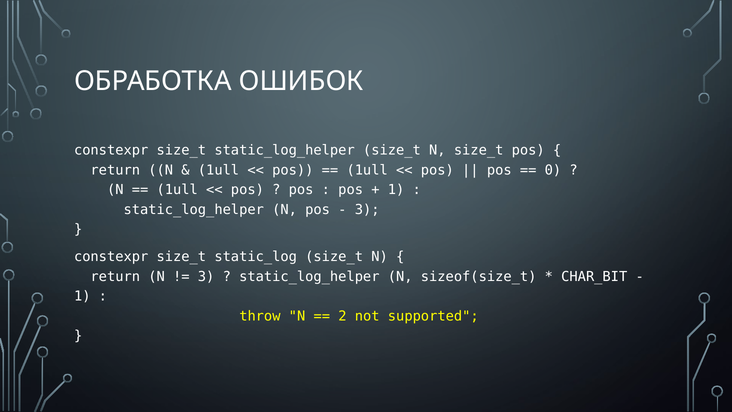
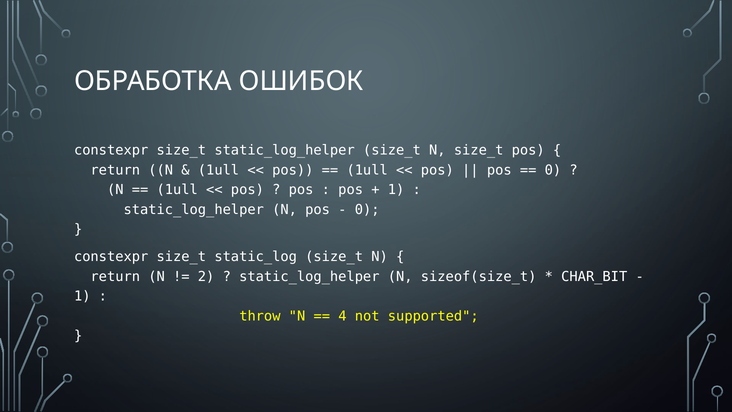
3: 3 -> 0 (367, 210)
3: 3 -> 2 (206, 276)
2: 2 -> 4 (342, 316)
